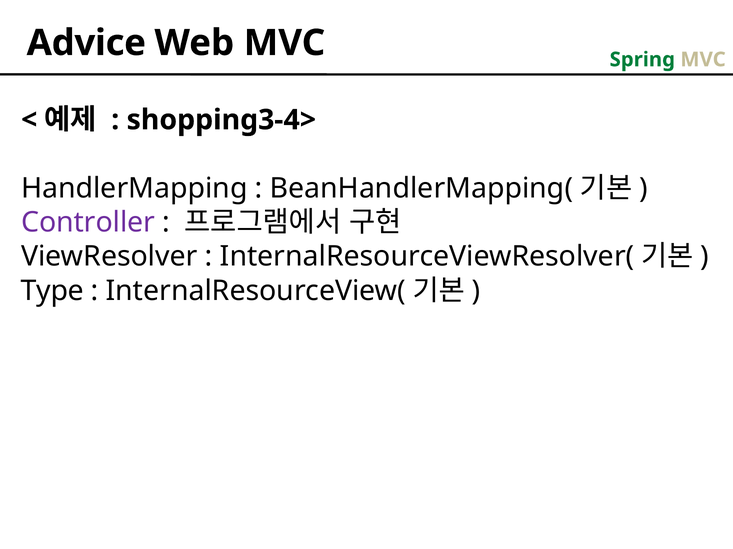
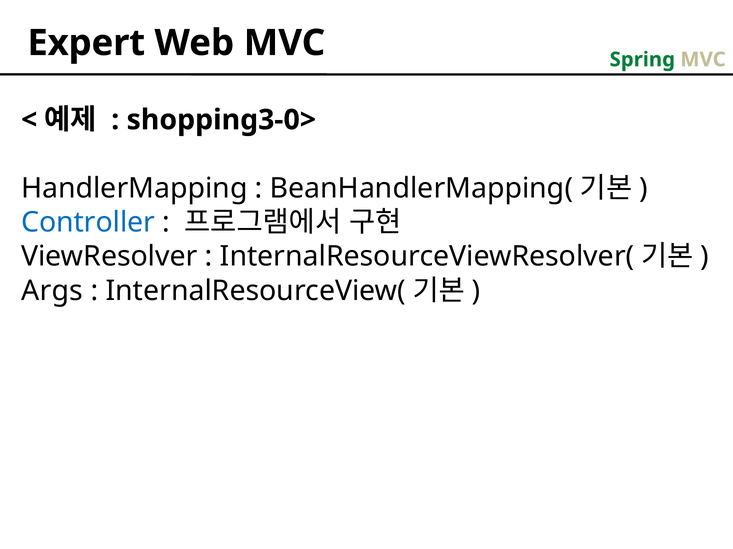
Advice: Advice -> Expert (86, 43)
shopping3-4>: shopping3-4> -> shopping3-0> (221, 120)
Controller colour: purple -> blue (88, 223)
Type: Type -> Args (52, 291)
